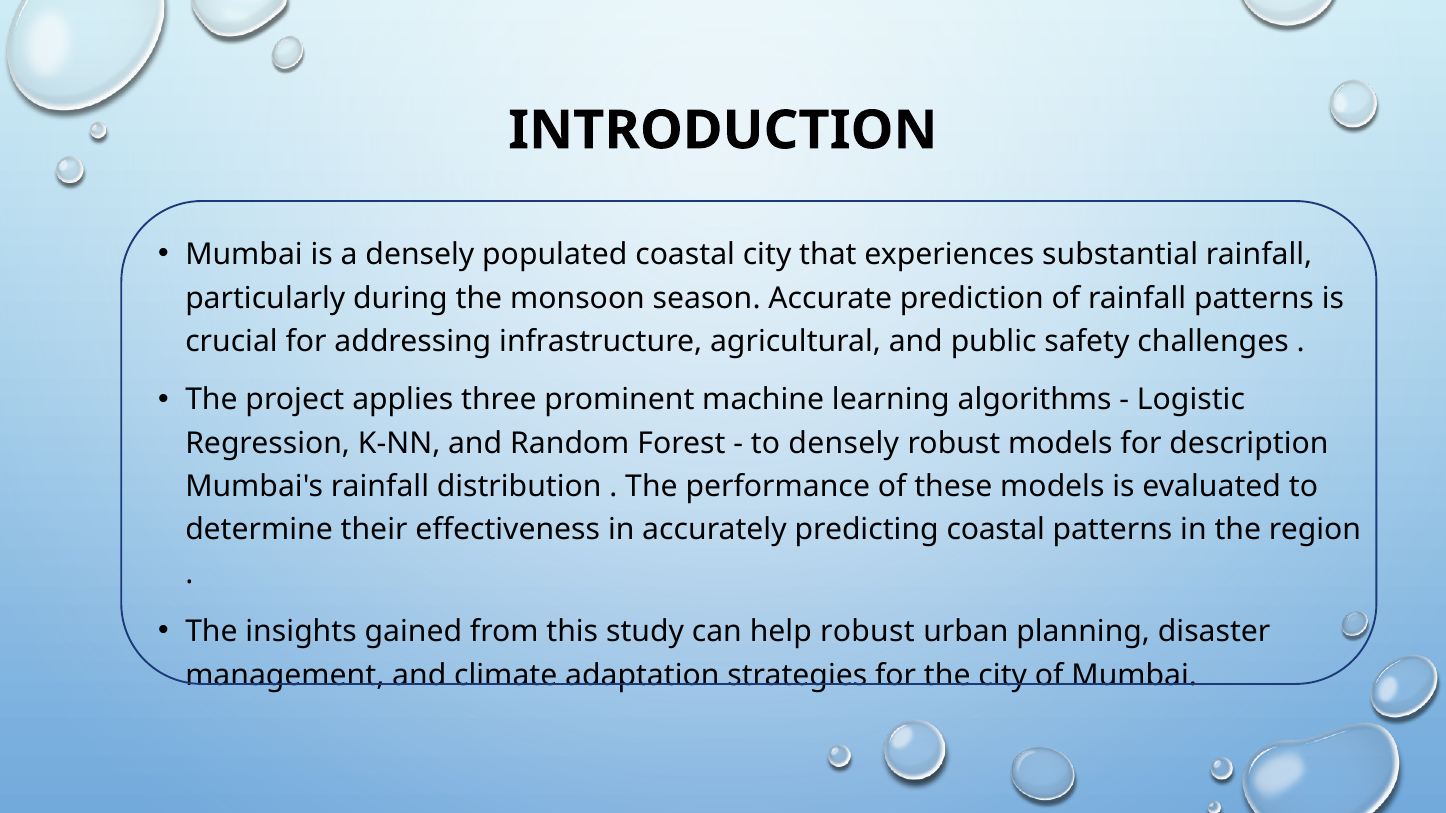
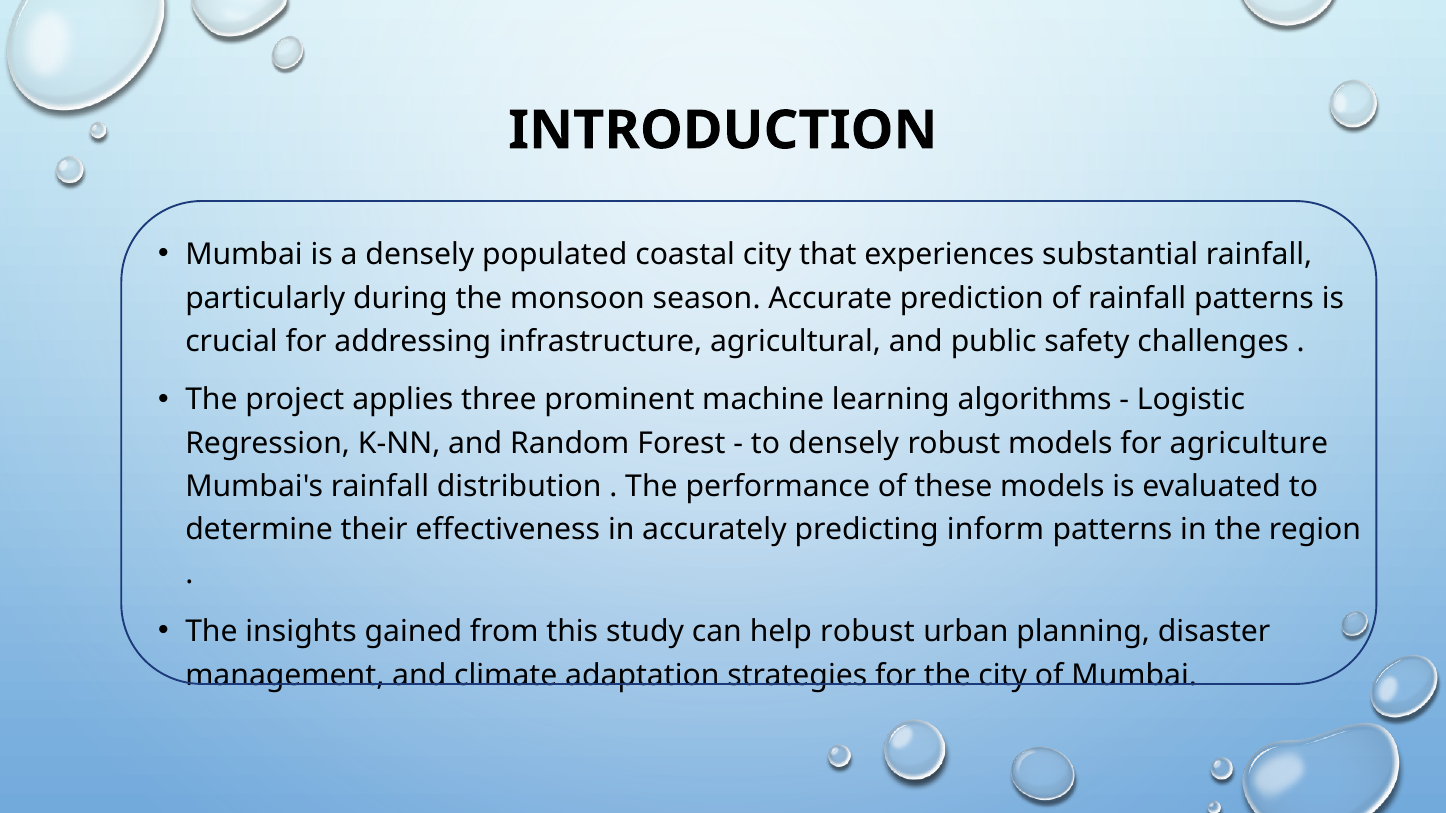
description: description -> agriculture (1249, 443)
predicting coastal: coastal -> inform (995, 530)
